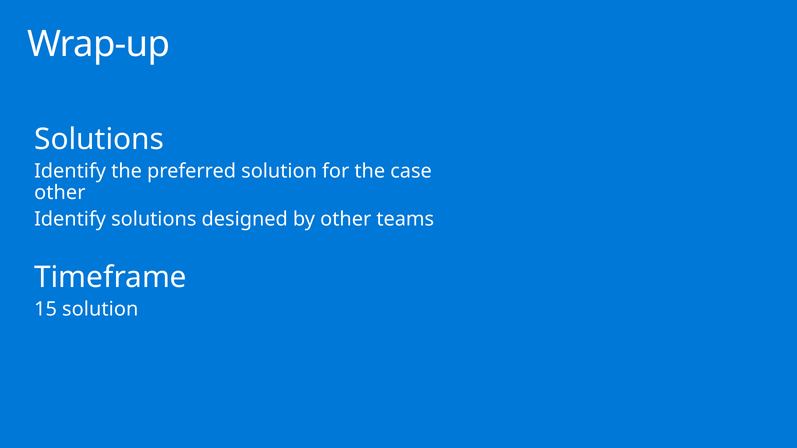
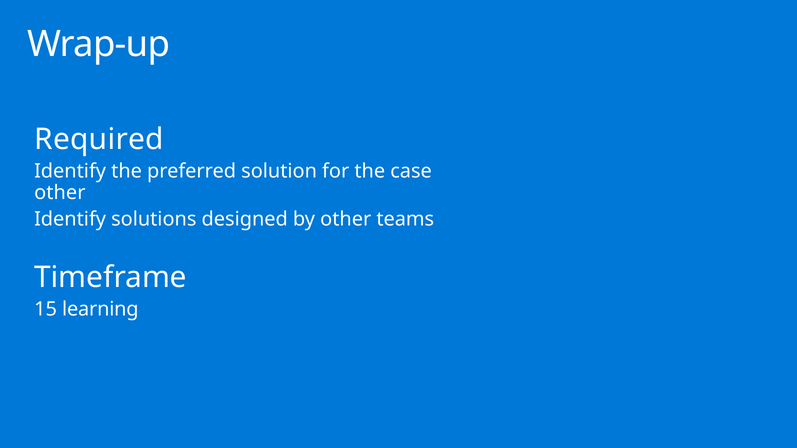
Solutions: Solutions -> Required (99, 139)
15 solution: solution -> learning (100, 310)
